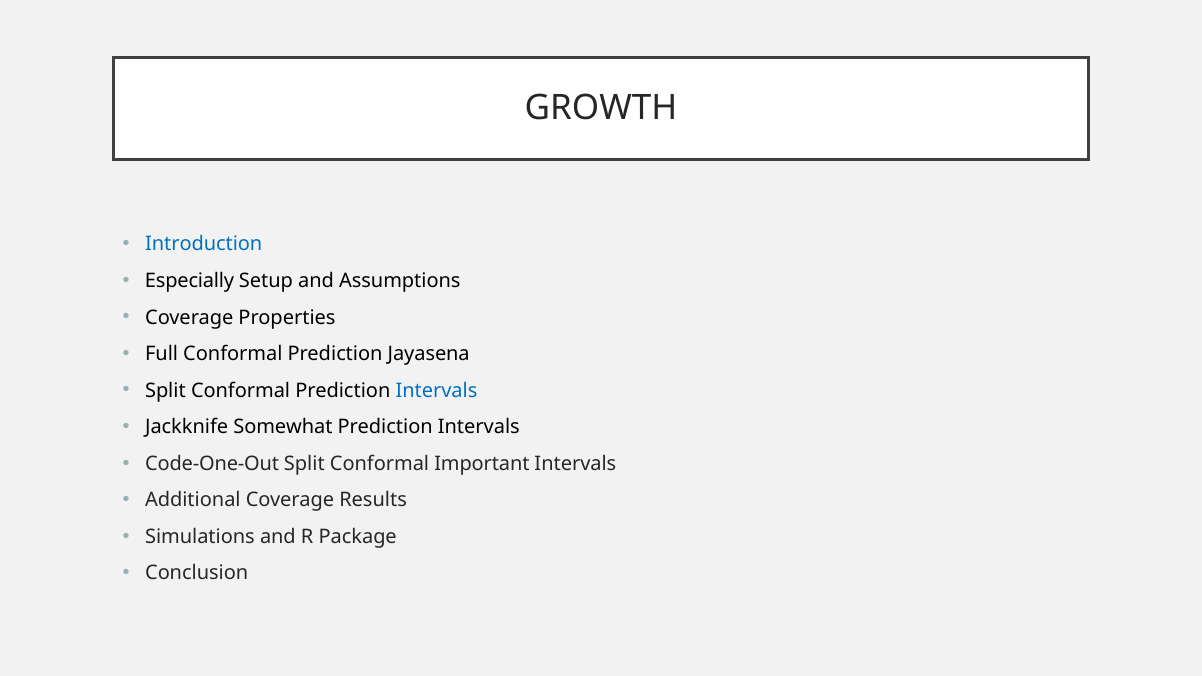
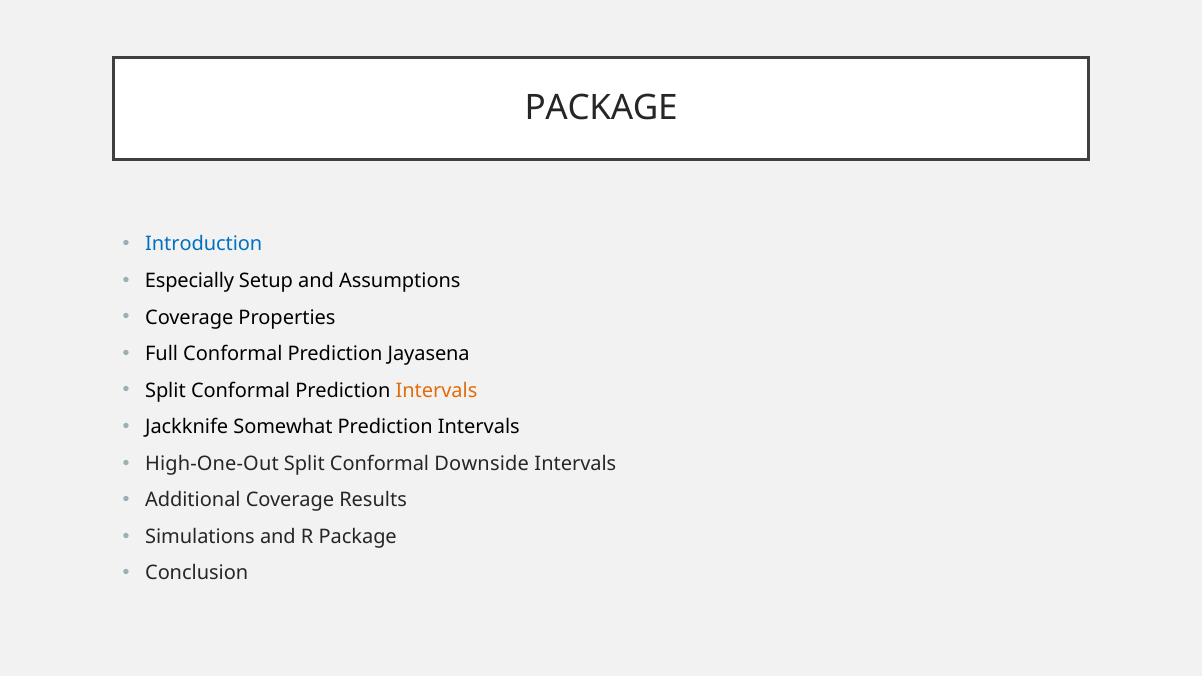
GROWTH: GROWTH -> PACKAGE (601, 108)
Intervals colour: blue -> orange (436, 391)
Code-One-Out: Code-One-Out -> High-One-Out (212, 464)
Important: Important -> Downside (482, 464)
